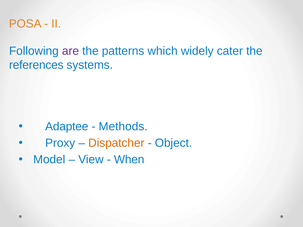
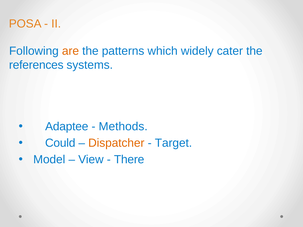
are colour: purple -> orange (70, 51)
Proxy: Proxy -> Could (60, 143)
Object: Object -> Target (173, 143)
When: When -> There (129, 160)
